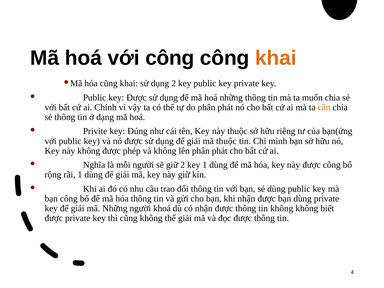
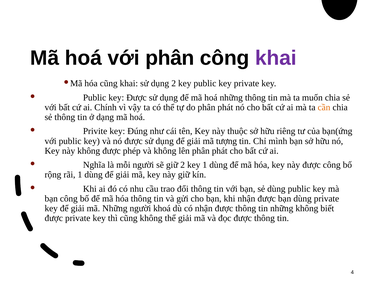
với công: công -> phân (170, 58)
khai colour: orange -> purple (276, 58)
mã thuộc: thuộc -> tượng (226, 141)
tin không: không -> những (282, 208)
